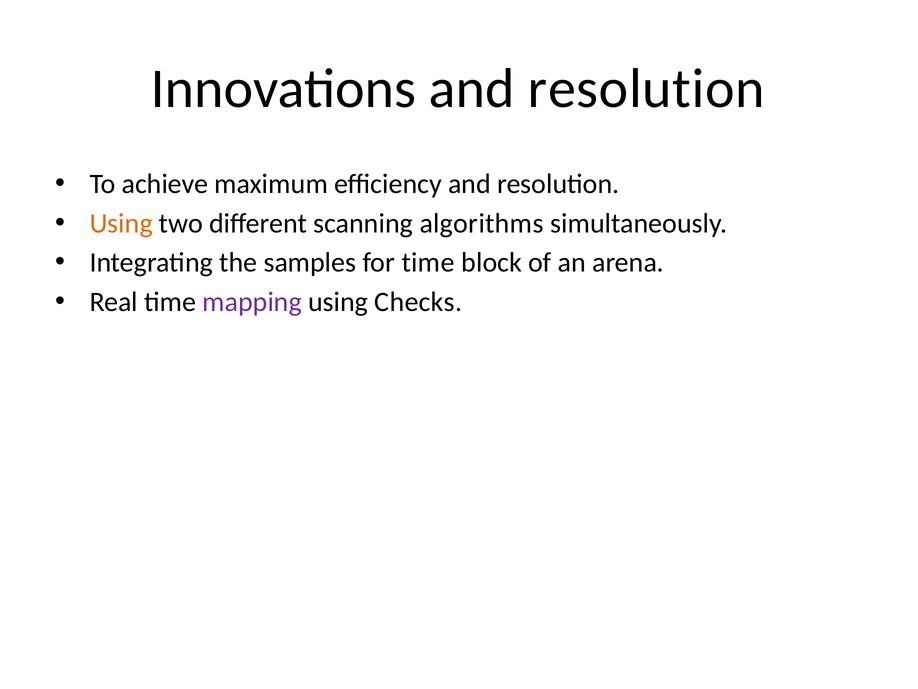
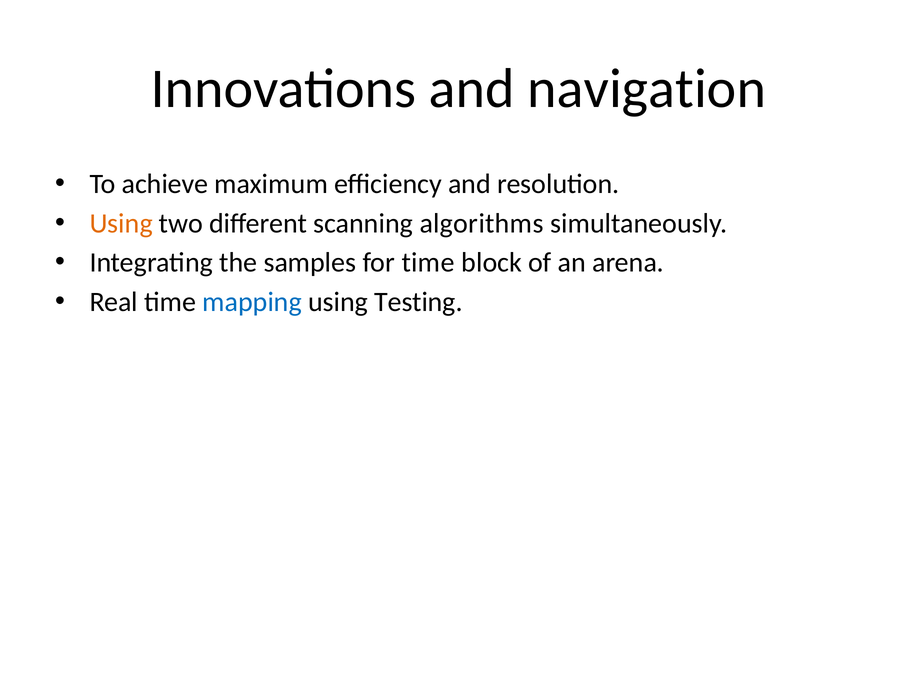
Innovations and resolution: resolution -> navigation (647, 89)
mapping colour: purple -> blue (252, 302)
Checks: Checks -> Testing (418, 302)
